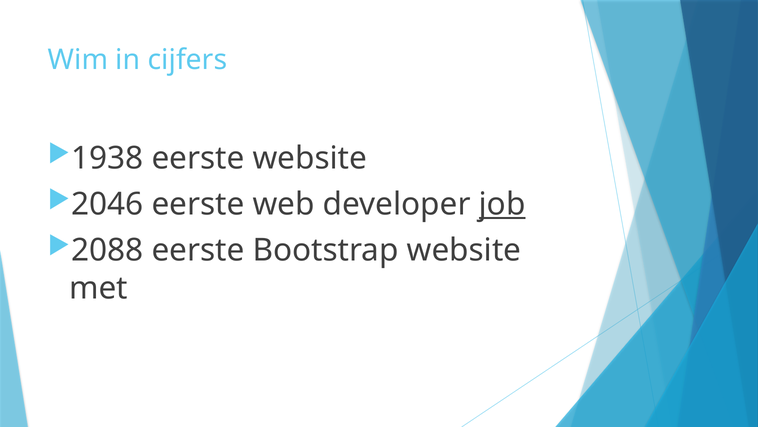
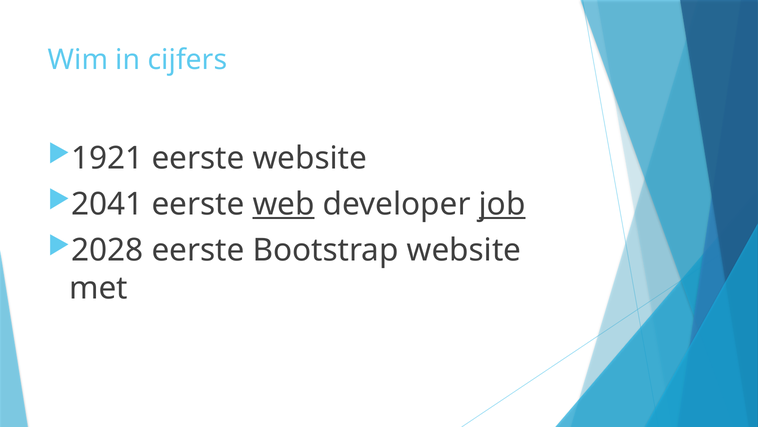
1938: 1938 -> 1921 (107, 158)
2046: 2046 -> 2041 (107, 204)
web underline: none -> present (284, 204)
2088: 2088 -> 2028 (107, 250)
